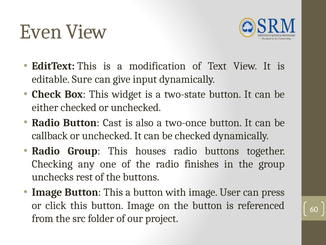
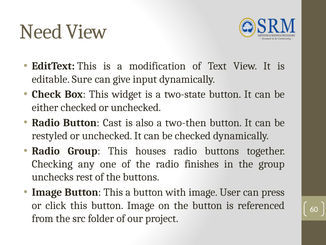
Even: Even -> Need (41, 32)
two-once: two-once -> two-then (186, 122)
callback: callback -> restyled (50, 136)
